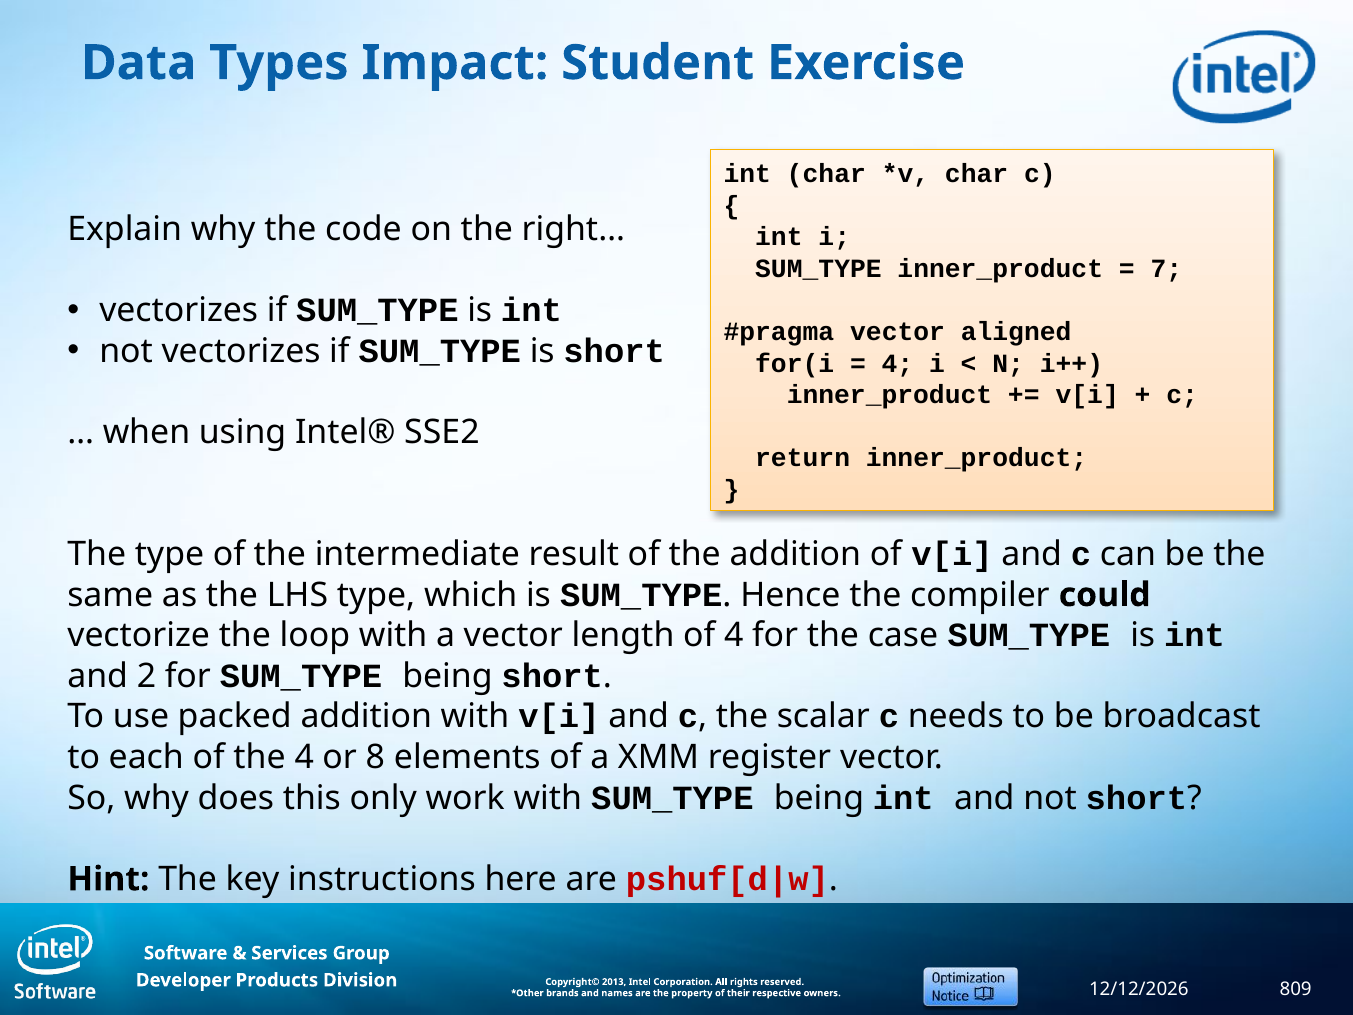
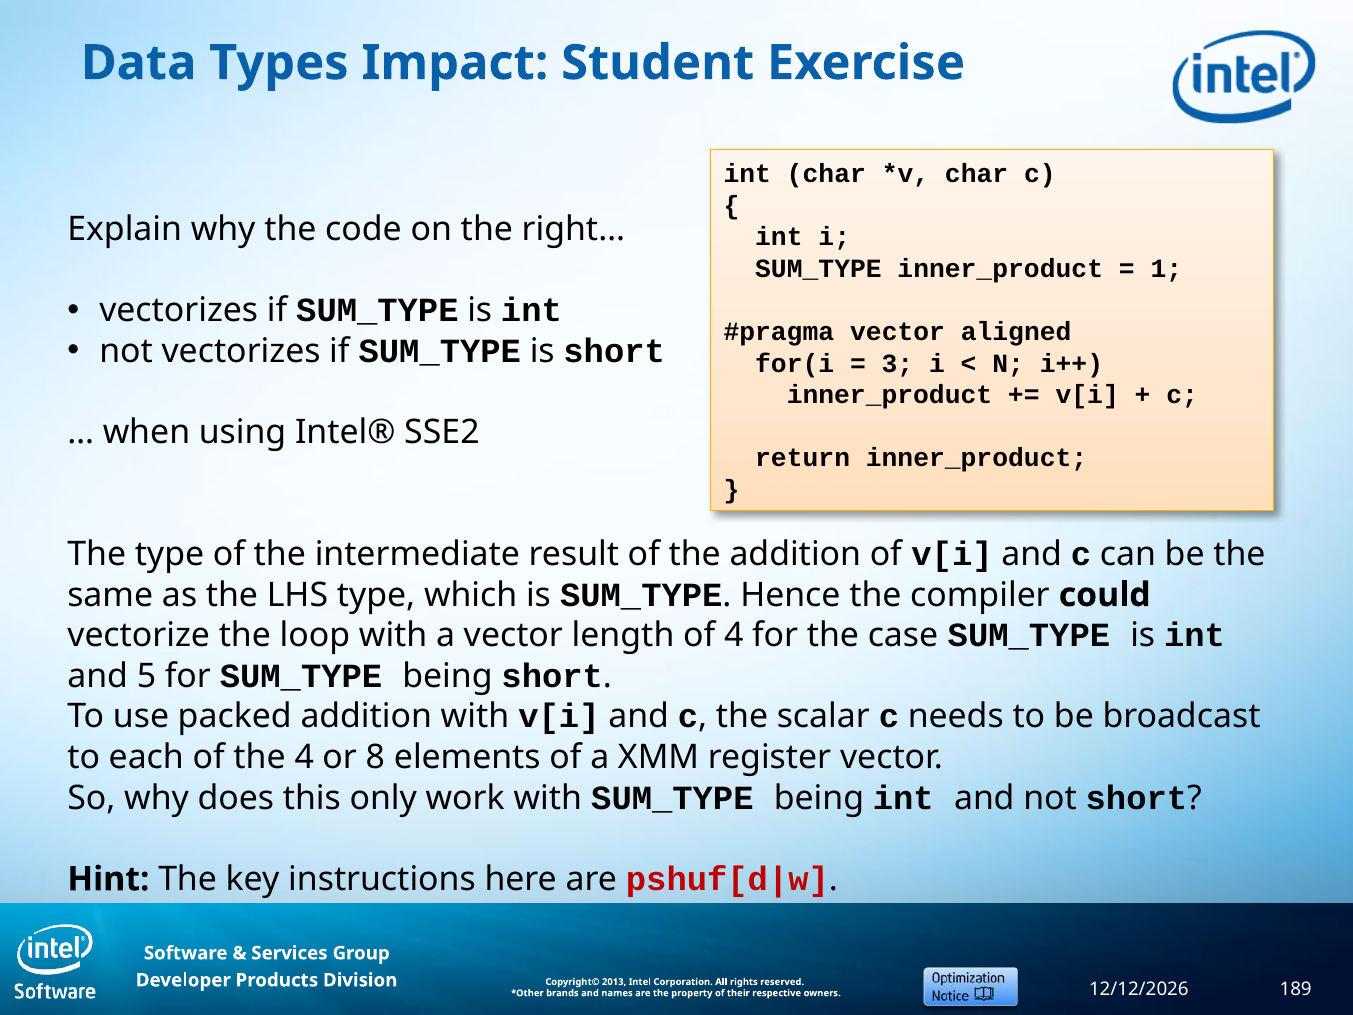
7: 7 -> 1 (1166, 268)
4: 4 -> 3 (897, 363)
2: 2 -> 5 (146, 676)
809: 809 -> 189 (1296, 989)
